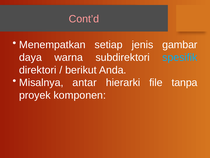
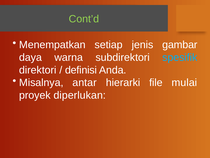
Cont’d colour: pink -> light green (84, 19)
berikut: berikut -> definisi (81, 70)
tanpa: tanpa -> mulai (184, 82)
komponen: komponen -> diperlukan (80, 95)
